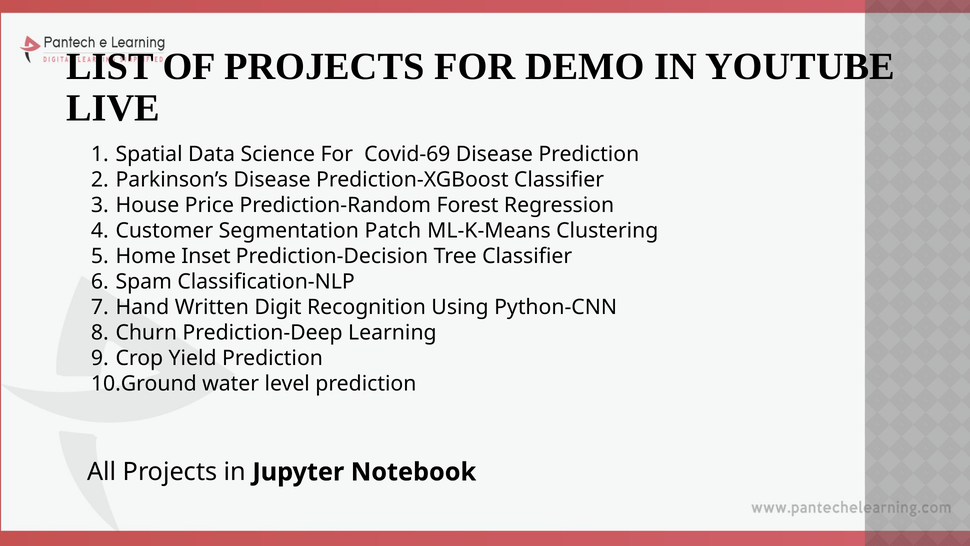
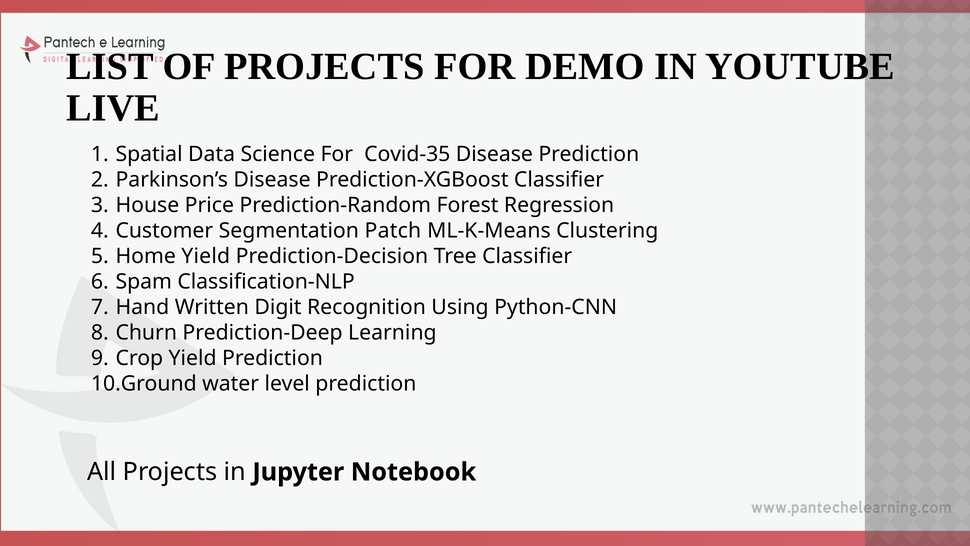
Covid-69: Covid-69 -> Covid-35 (407, 154)
Home Inset: Inset -> Yield (206, 256)
